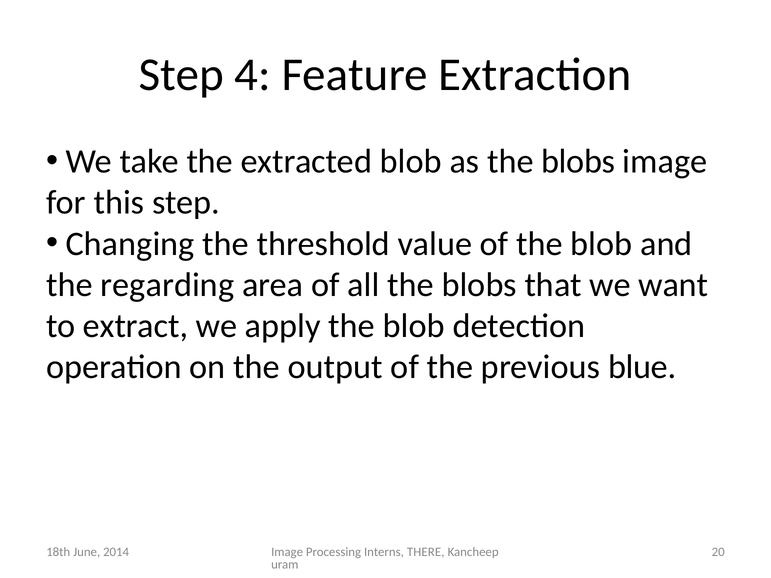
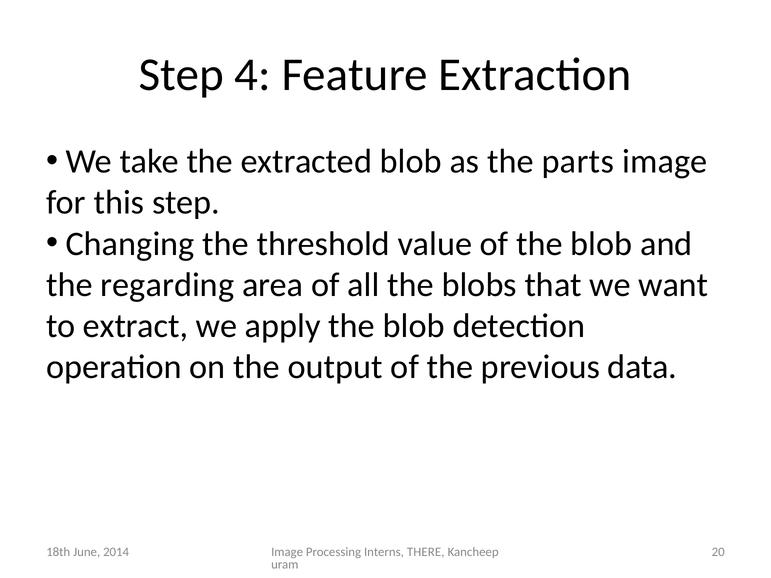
as the blobs: blobs -> parts (578, 162)
blue: blue -> data (642, 367)
